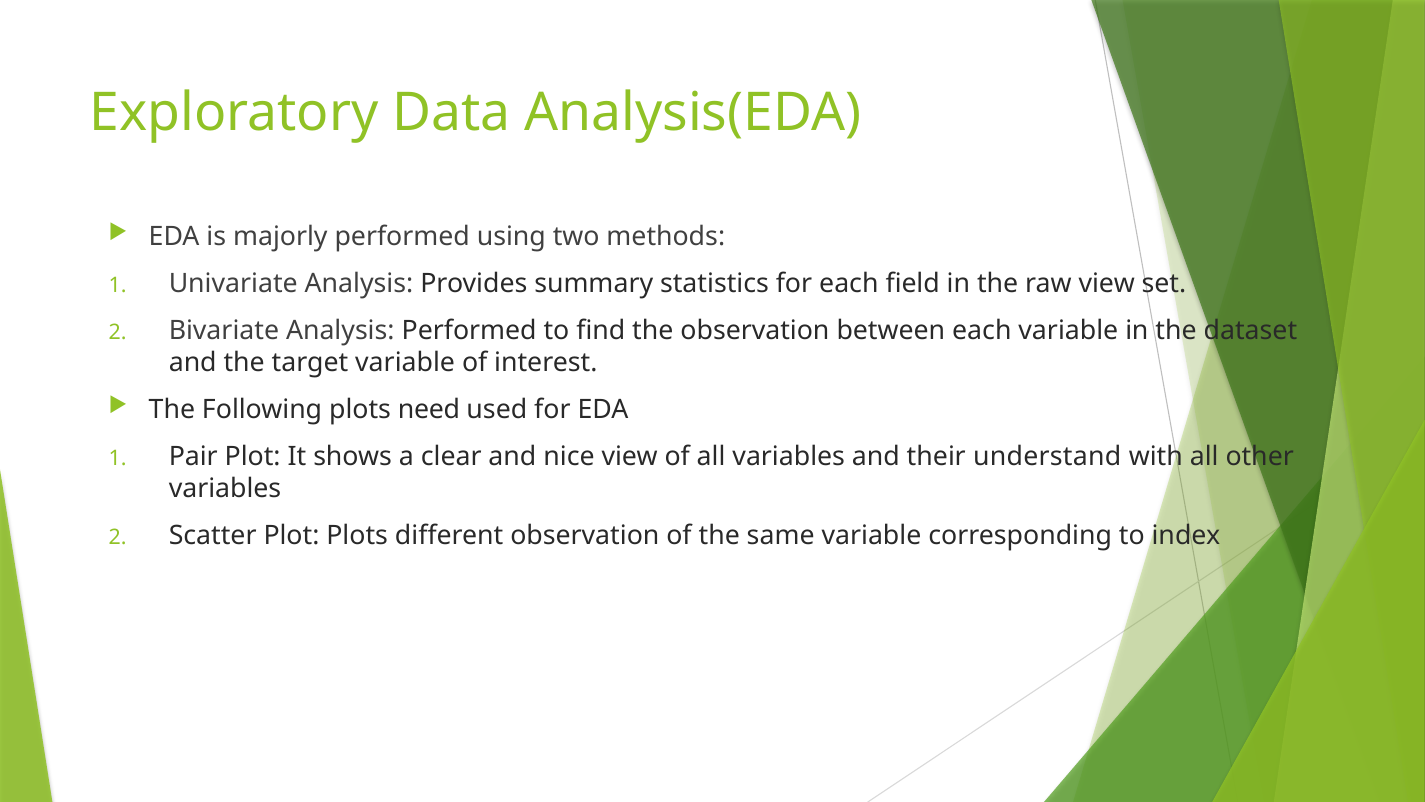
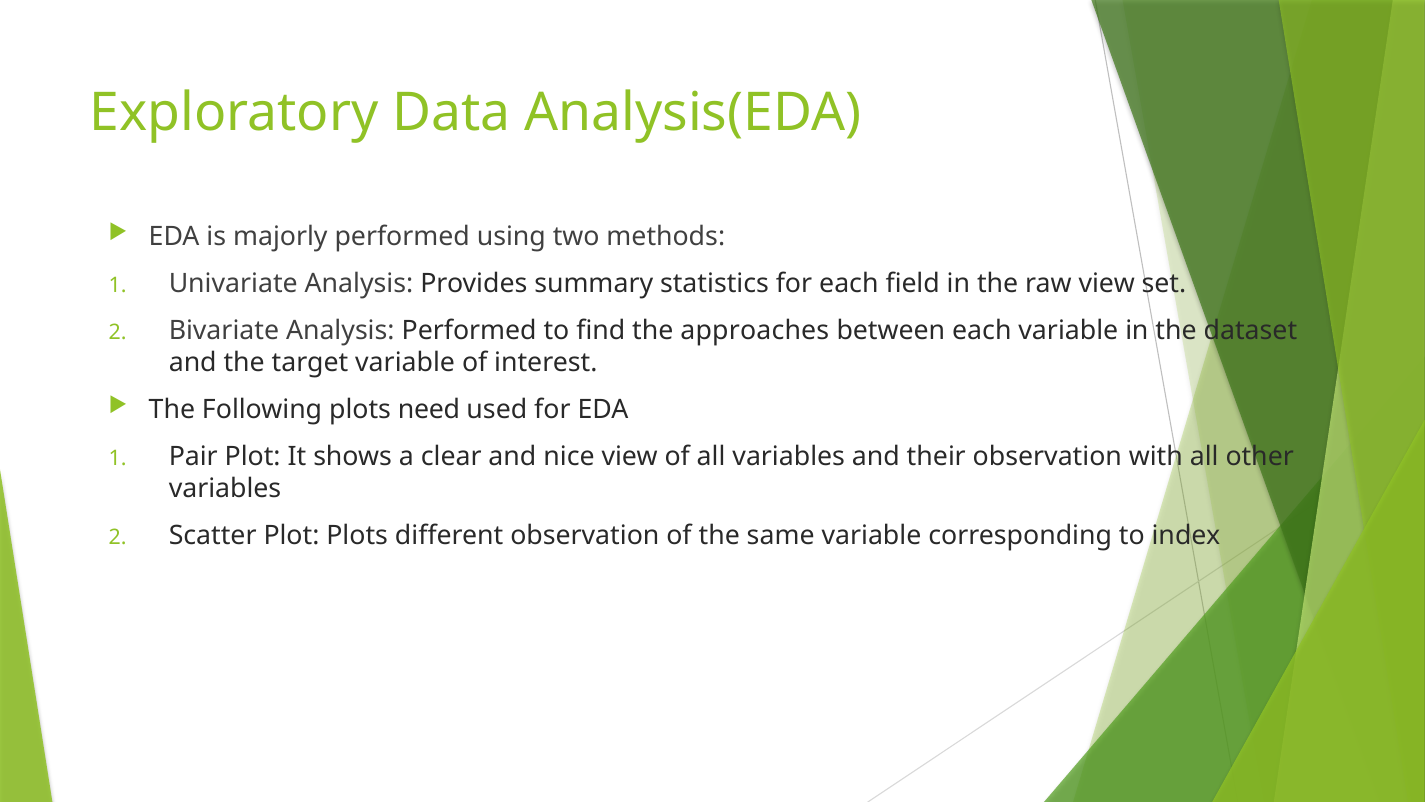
the observation: observation -> approaches (755, 330)
their understand: understand -> observation (1047, 456)
